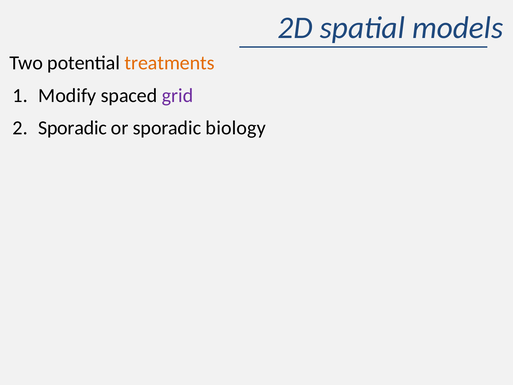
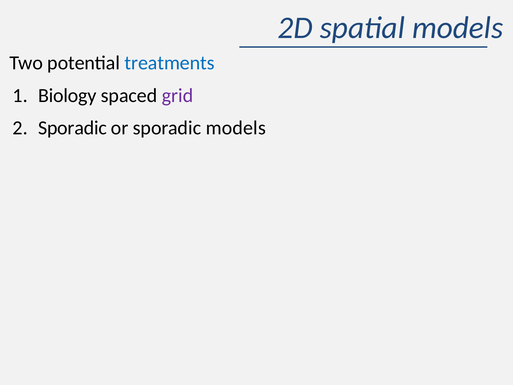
treatments colour: orange -> blue (170, 63)
Modify: Modify -> Biology (67, 95)
sporadic biology: biology -> models (236, 128)
